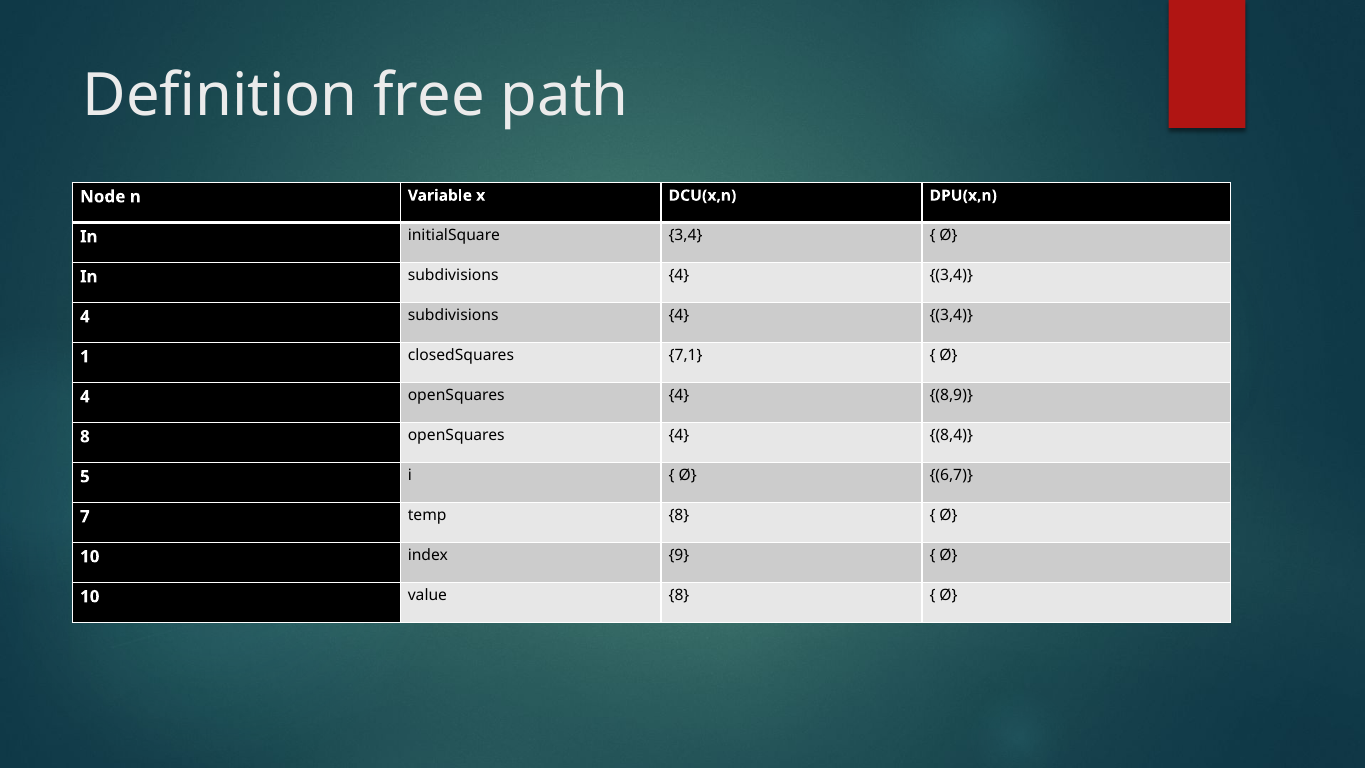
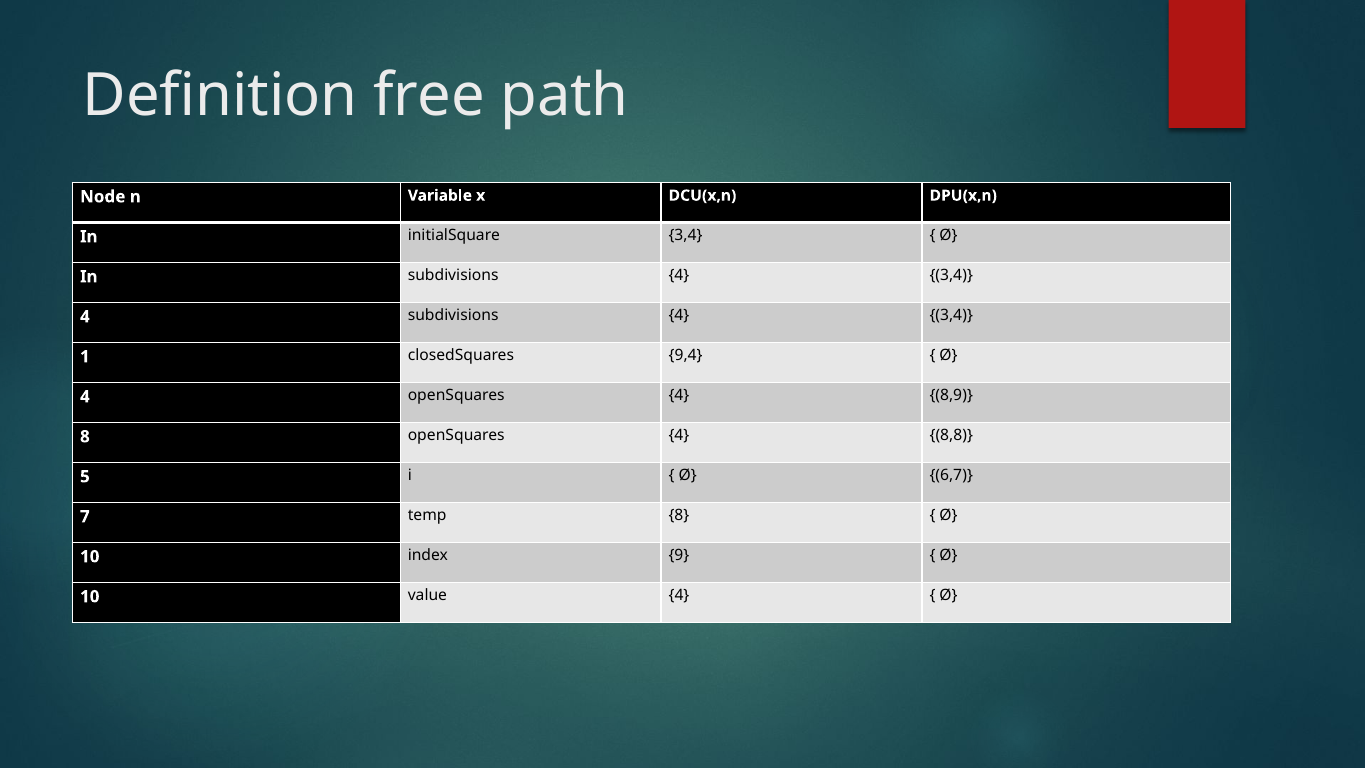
7,1: 7,1 -> 9,4 (686, 355)
8,4: 8,4 -> 8,8 (951, 435)
value 8: 8 -> 4 (679, 595)
